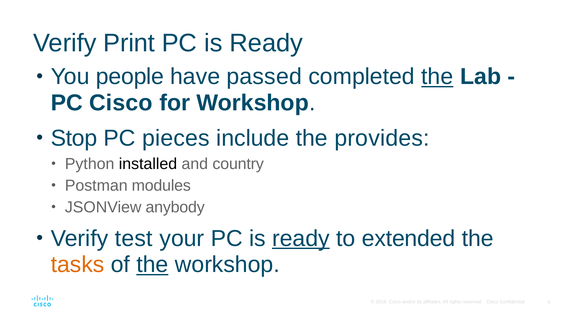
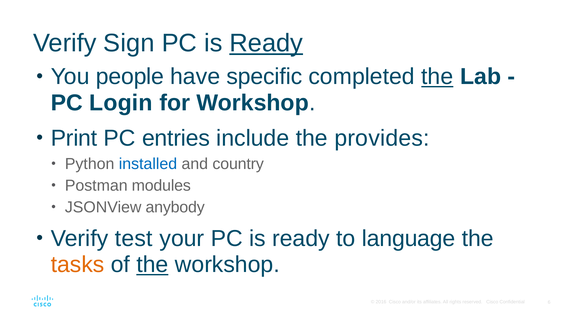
Print: Print -> Sign (129, 43)
Ready underline: none -> present (266, 43)
passed: passed -> specific (264, 77)
PC Cisco: Cisco -> Login (121, 103)
Stop: Stop -> Print (74, 138)
pieces: pieces -> entries (176, 138)
installed colour: black -> blue (148, 164)
ready underline: present -> none (301, 238)
extended: extended -> language (409, 238)
